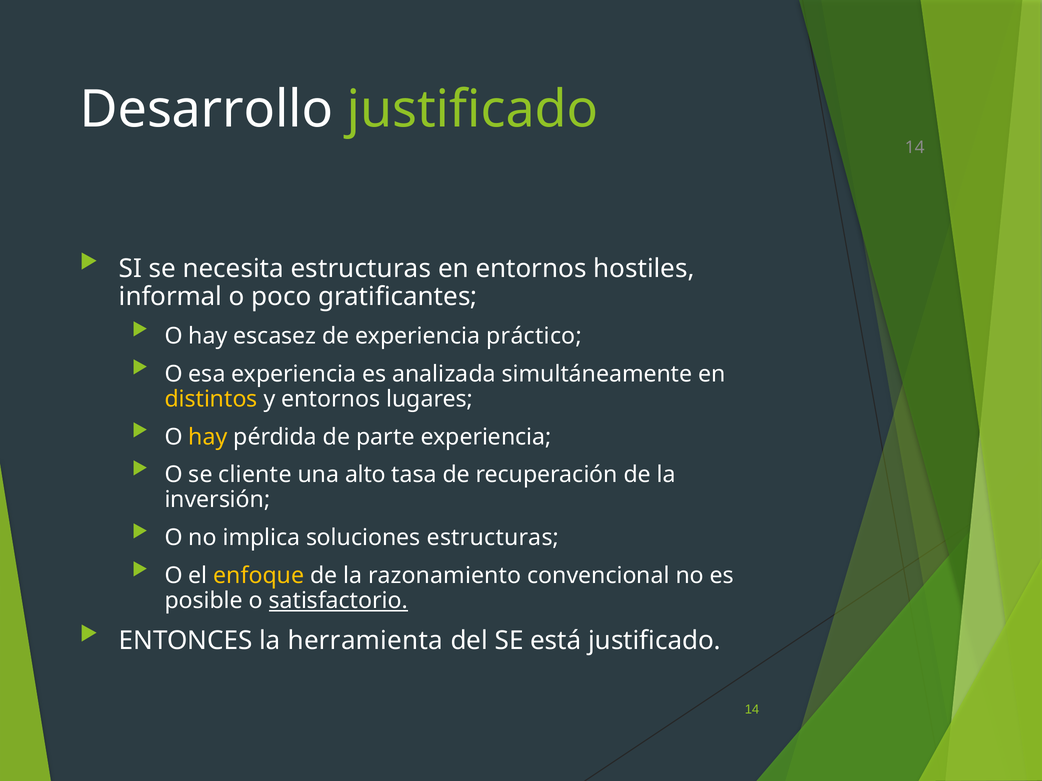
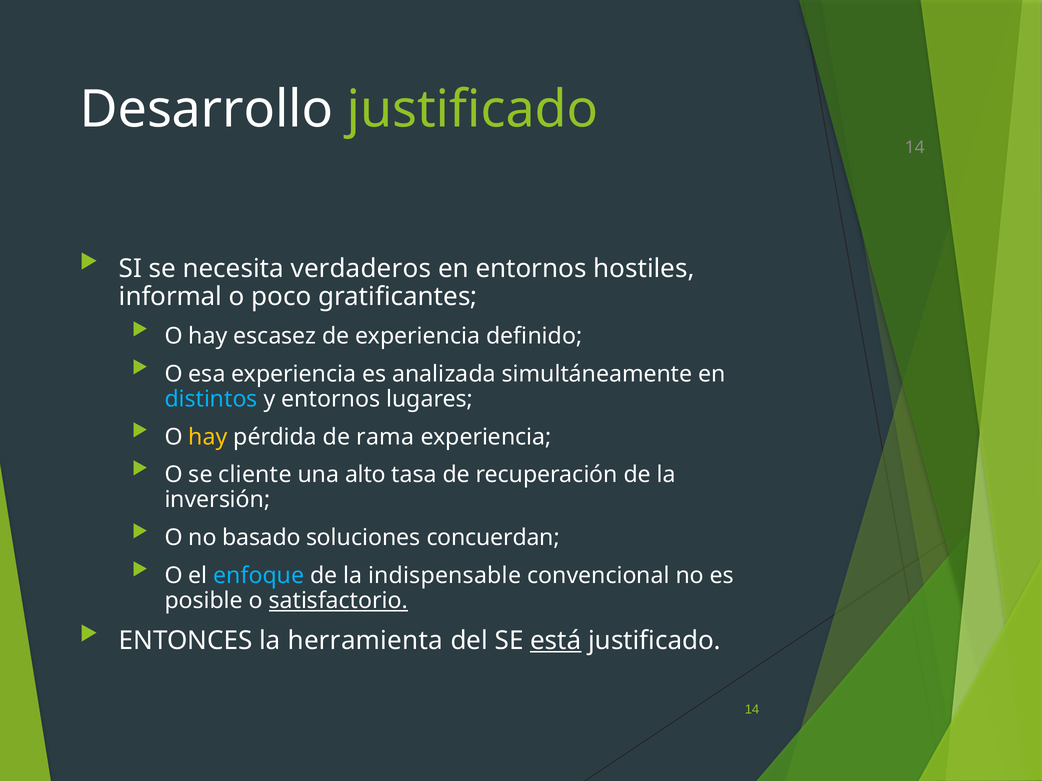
necesita estructuras: estructuras -> verdaderos (361, 269)
práctico: práctico -> definido (534, 336)
distintos colour: yellow -> light blue (211, 399)
parte: parte -> rama (385, 437)
implica: implica -> basado (261, 538)
soluciones estructuras: estructuras -> concuerdan (493, 538)
enfoque colour: yellow -> light blue (259, 576)
razonamiento: razonamiento -> indispensable (445, 576)
está underline: none -> present (556, 641)
